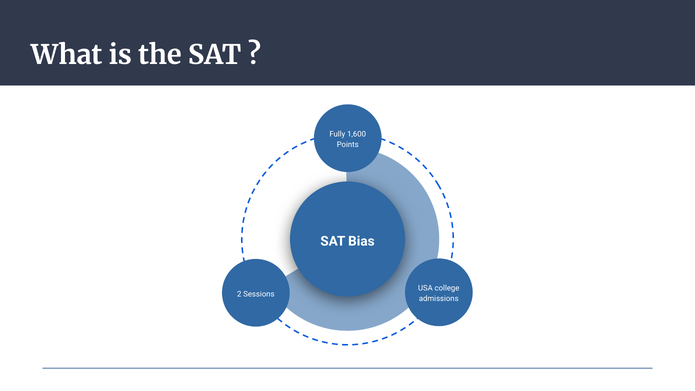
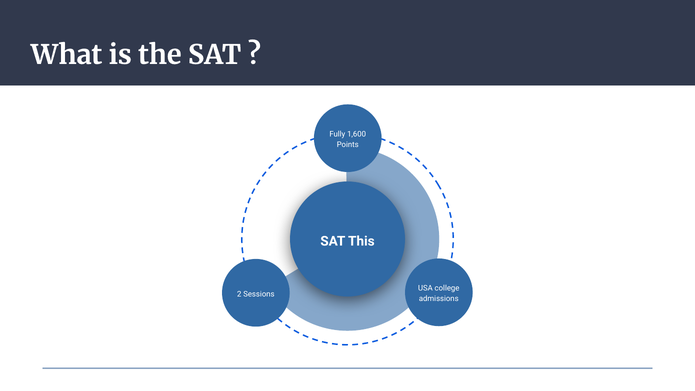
Bias: Bias -> This (361, 241)
